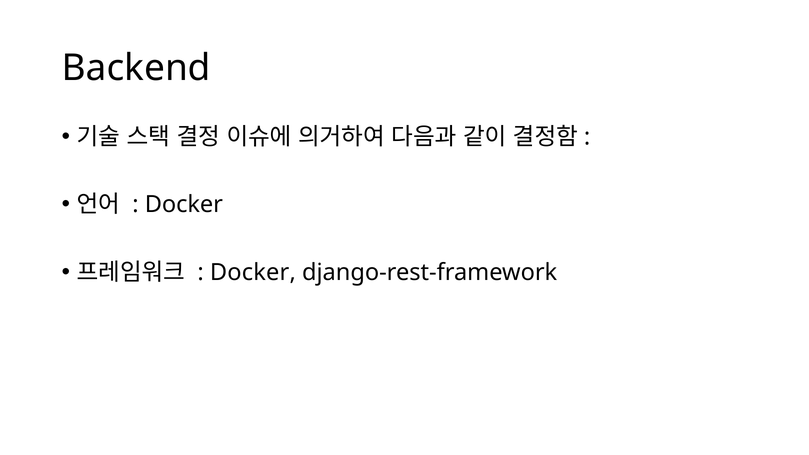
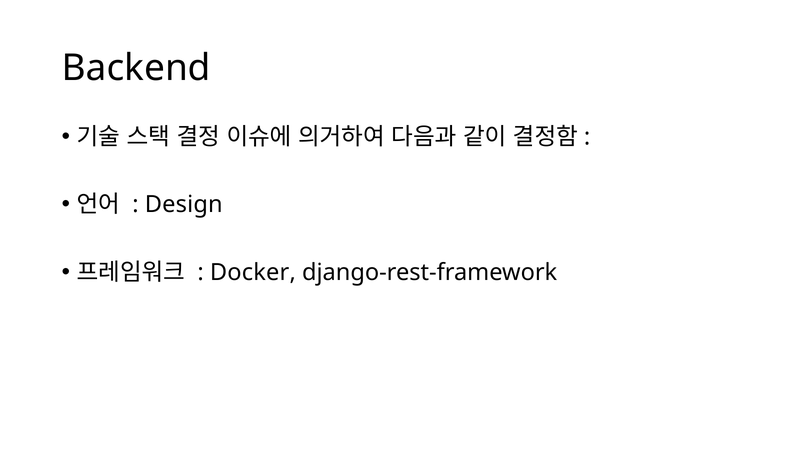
Docker: Docker -> Design (184, 205)
